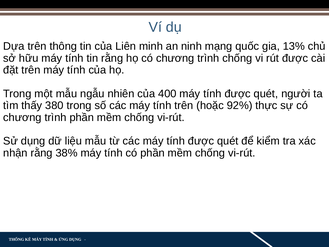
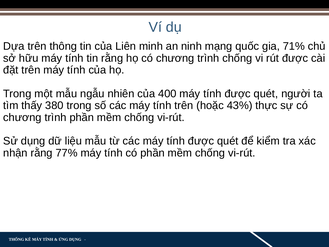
13%: 13% -> 71% (294, 46)
92%: 92% -> 43% (240, 105)
38%: 38% -> 77% (67, 153)
